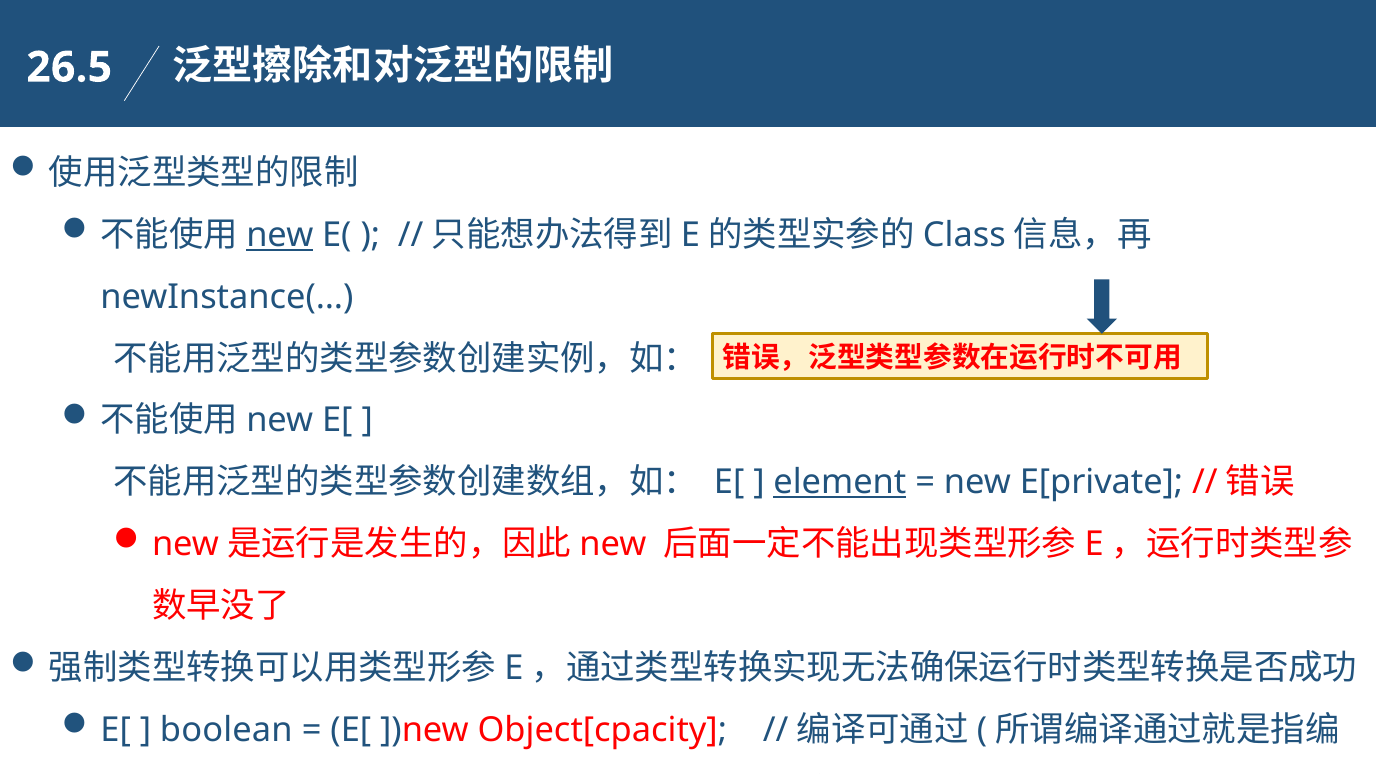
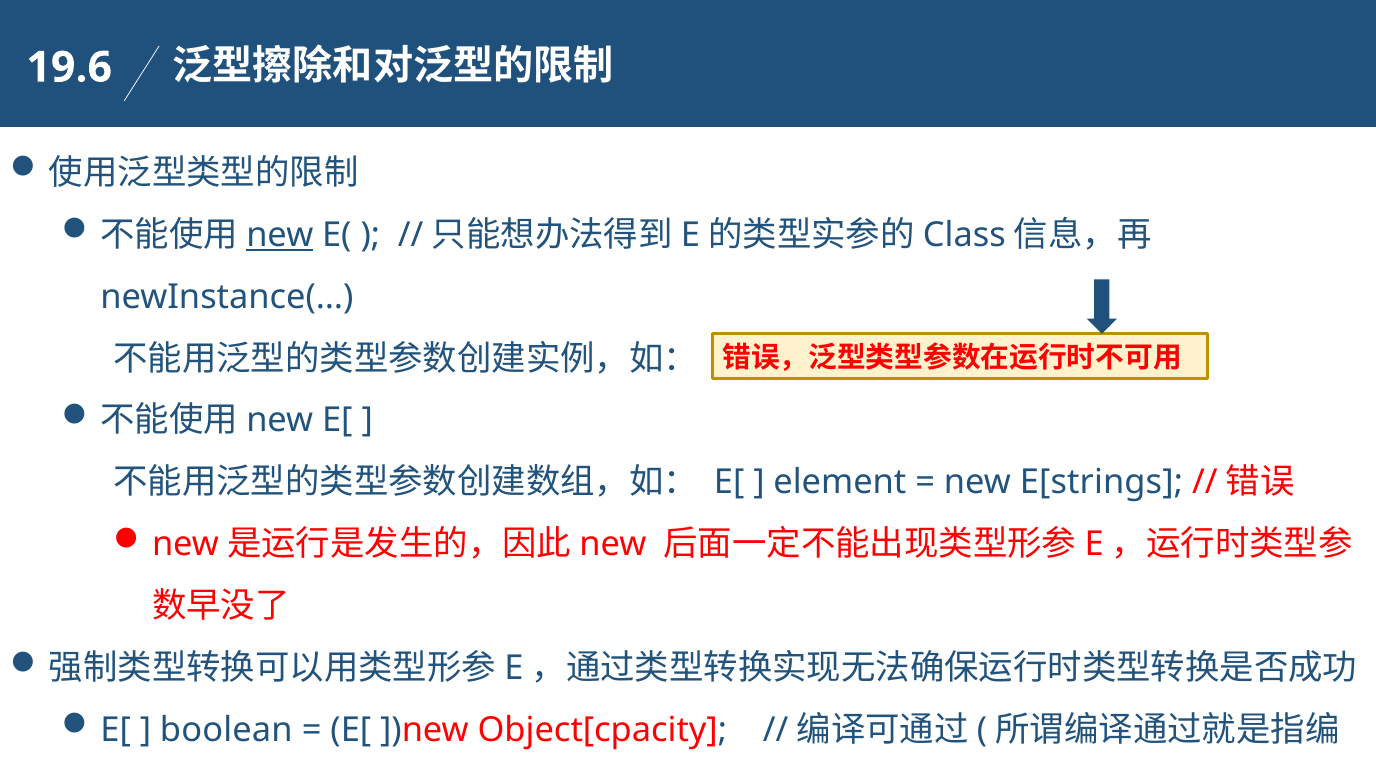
26.5: 26.5 -> 19.6 (69, 67)
element underline: present -> none (840, 483)
E[private: E[private -> E[strings (1101, 483)
